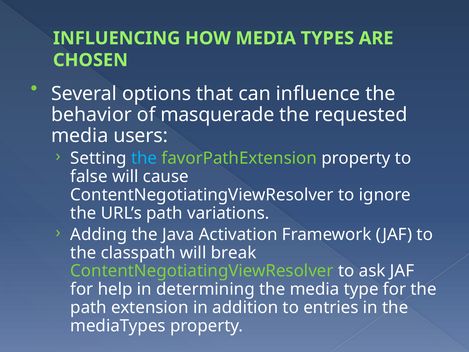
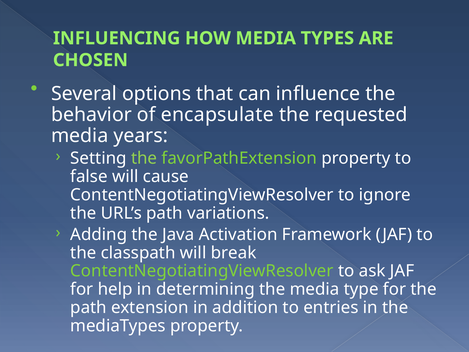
masquerade: masquerade -> encapsulate (217, 115)
users: users -> years (141, 136)
the colour: light blue -> light green (144, 158)
